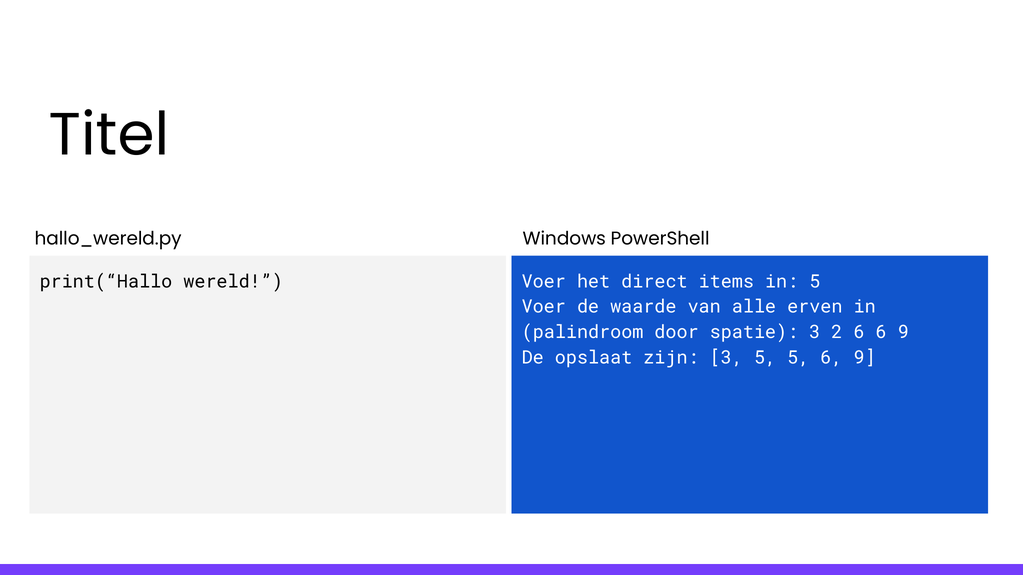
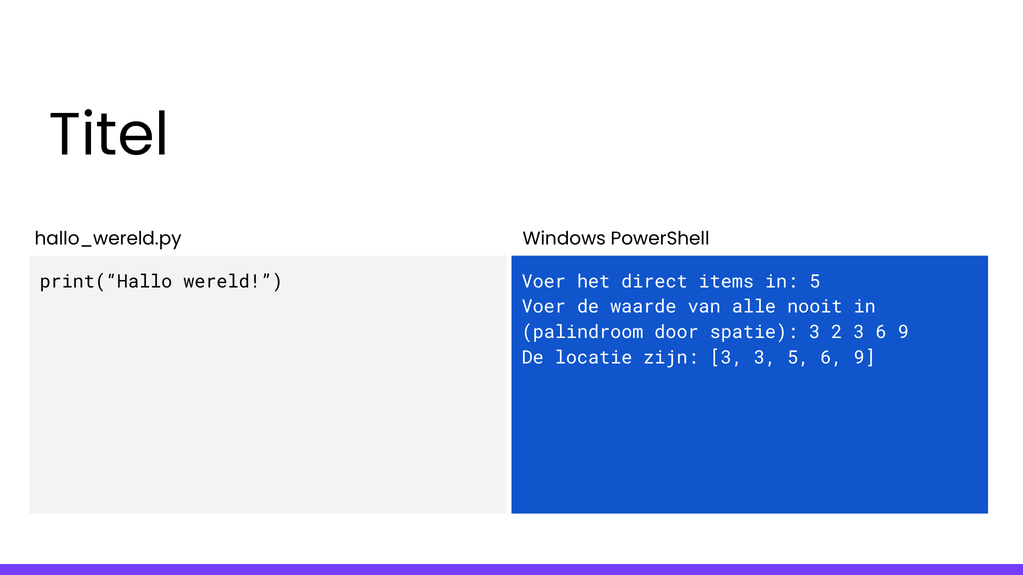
erven: erven -> nooit (815, 307)
2 6: 6 -> 3 (859, 332)
opslaat: opslaat -> locatie (594, 358)
3 5: 5 -> 3 (765, 358)
